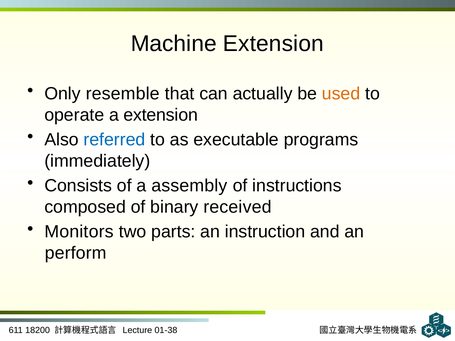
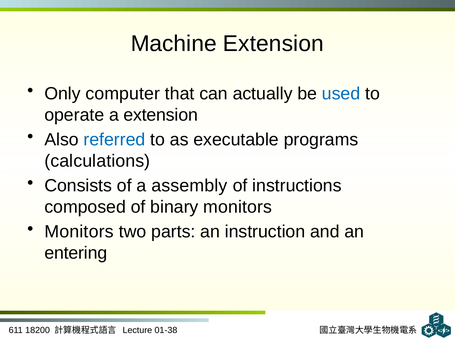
resemble: resemble -> computer (123, 94)
used colour: orange -> blue (341, 94)
immediately: immediately -> calculations (97, 161)
binary received: received -> monitors (238, 207)
perform: perform -> entering (76, 253)
